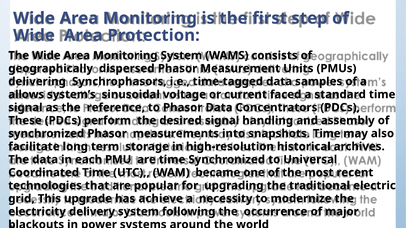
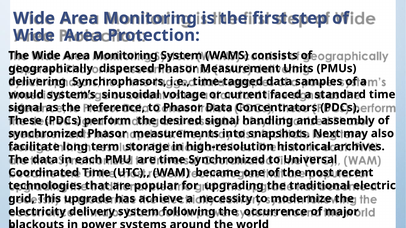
allows: allows -> would (26, 95)
snapshots Time: Time -> Next (327, 134)
